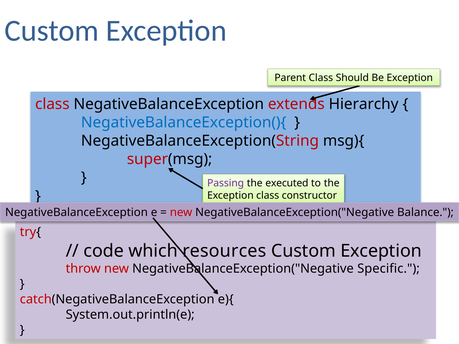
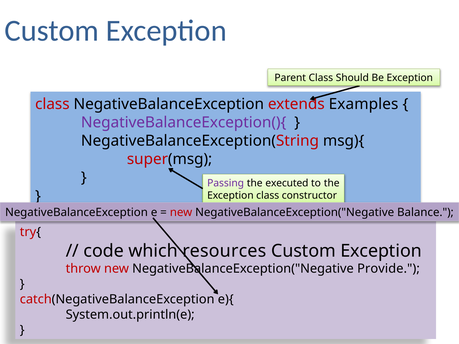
Hierarchy: Hierarchy -> Examples (364, 104)
NegativeBalanceException(){ colour: blue -> purple (184, 123)
Specific: Specific -> Provide (389, 269)
